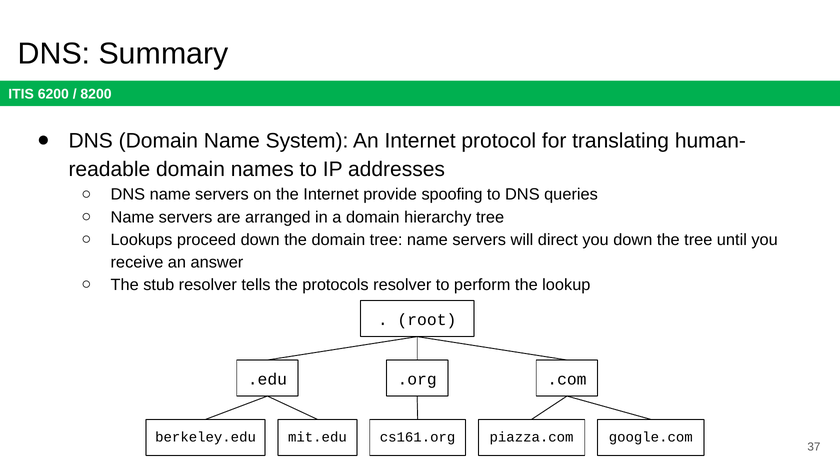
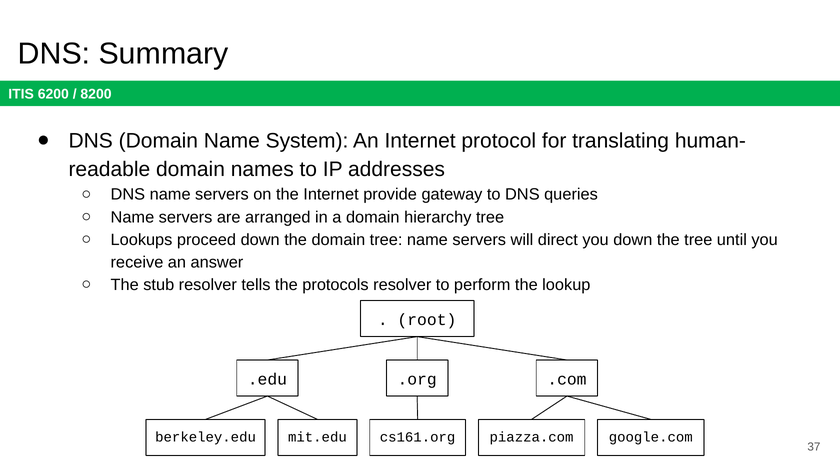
spoofing: spoofing -> gateway (452, 195)
